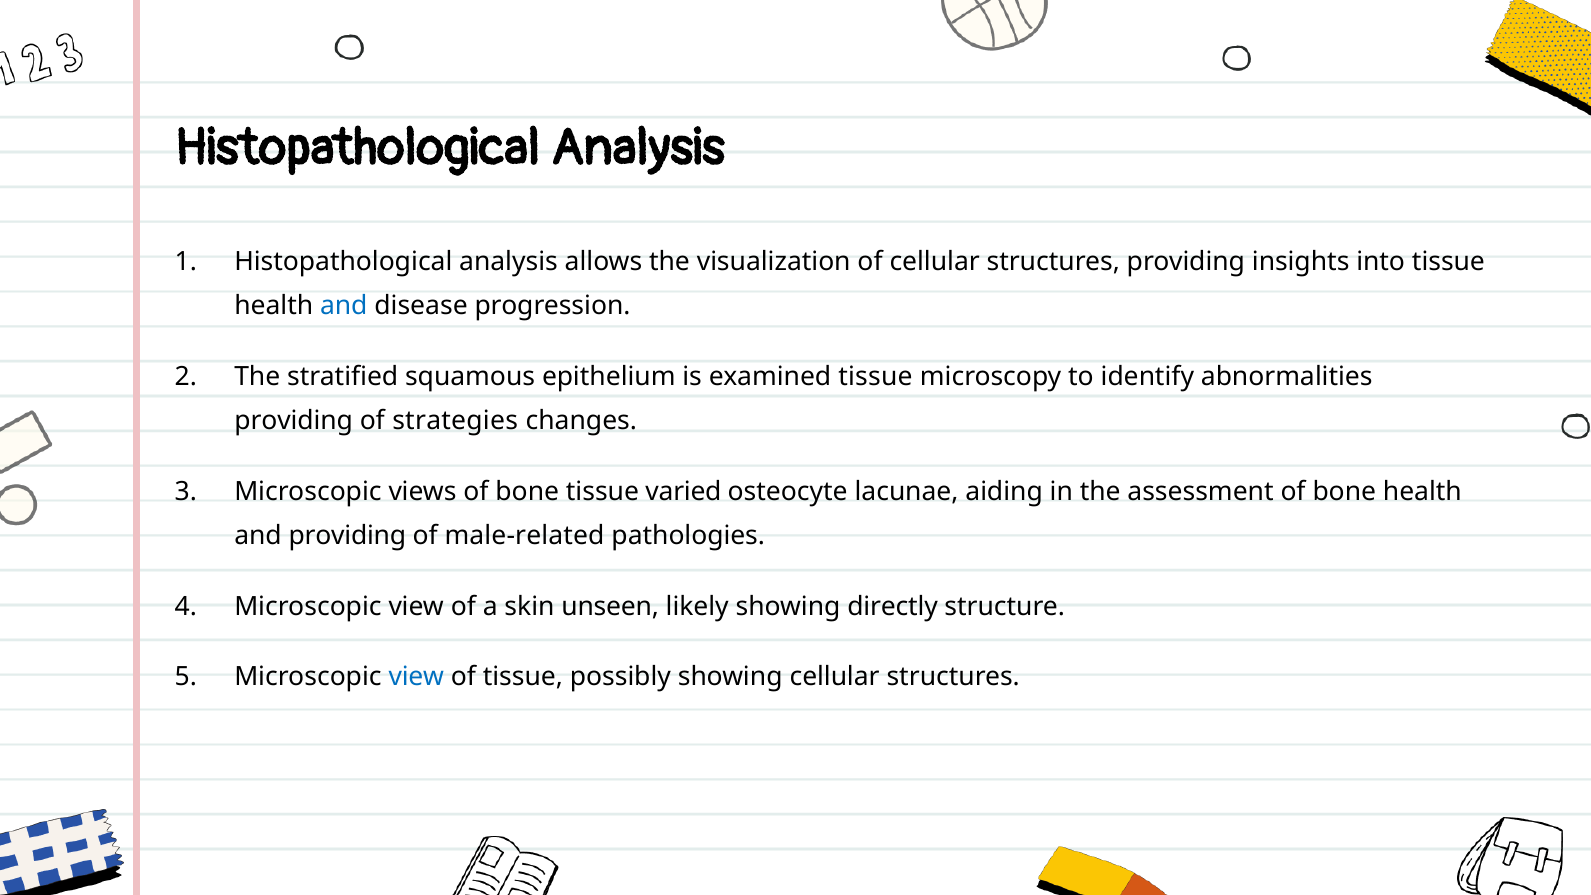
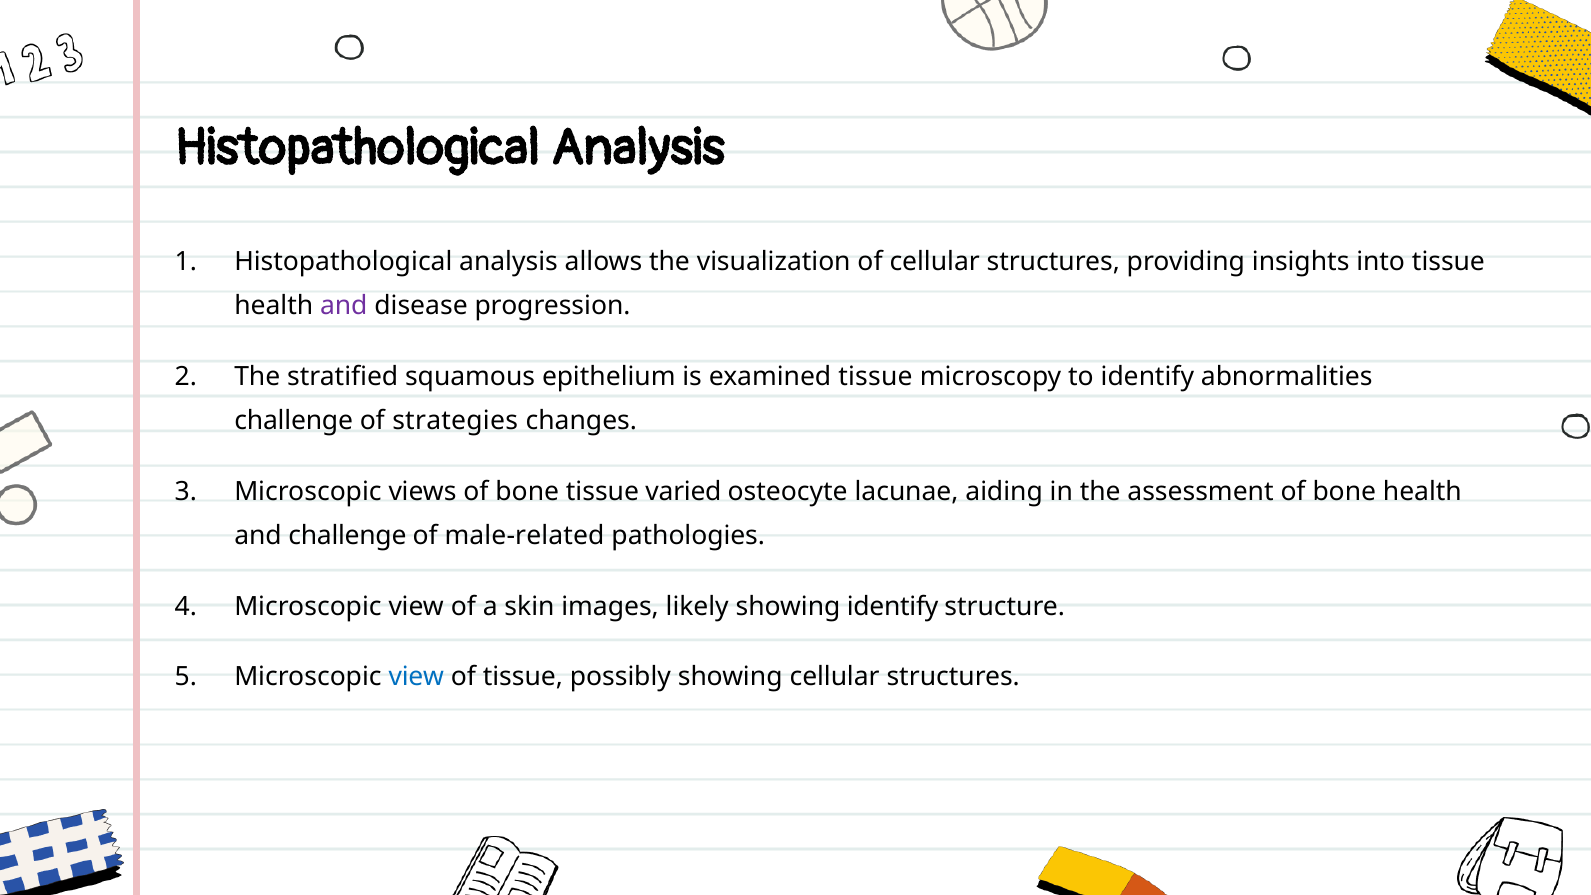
and colour: blue -> purple (344, 306)
providing: providing -> challenge (294, 421)
and providing: providing -> challenge (347, 536)
unseen: unseen -> images (610, 606)
showing directly: directly -> identify (893, 606)
